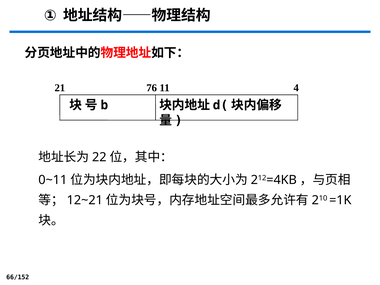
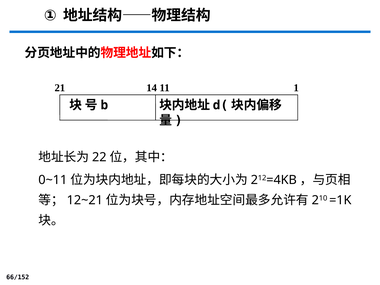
76: 76 -> 14 (152, 88)
4: 4 -> 1 (296, 88)
